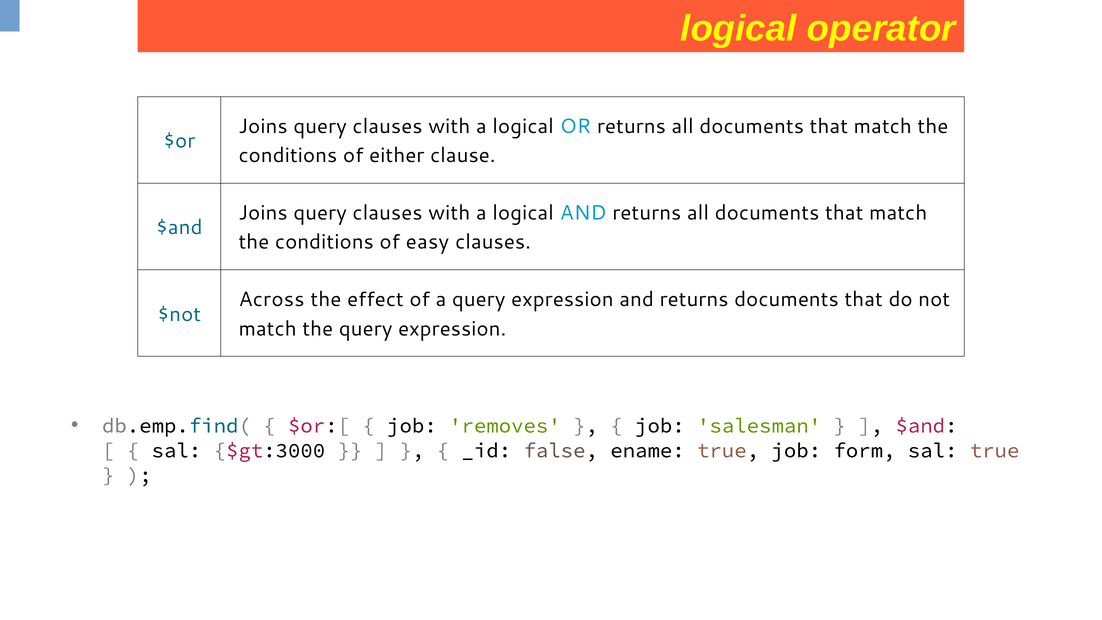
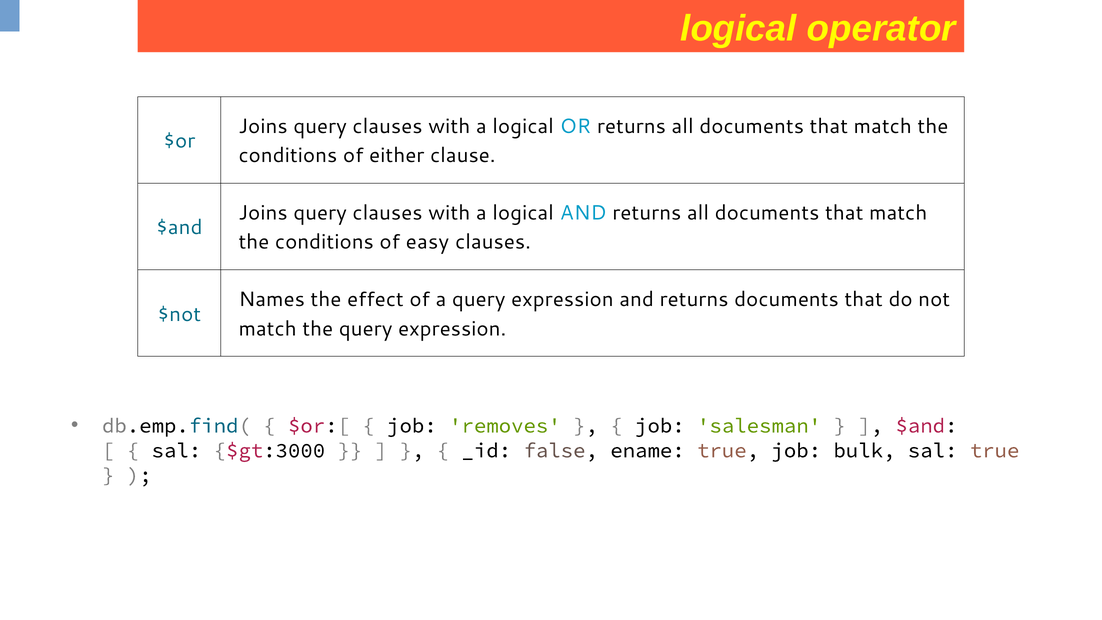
Across: Across -> Names (272, 300)
form: form -> bulk (864, 450)
